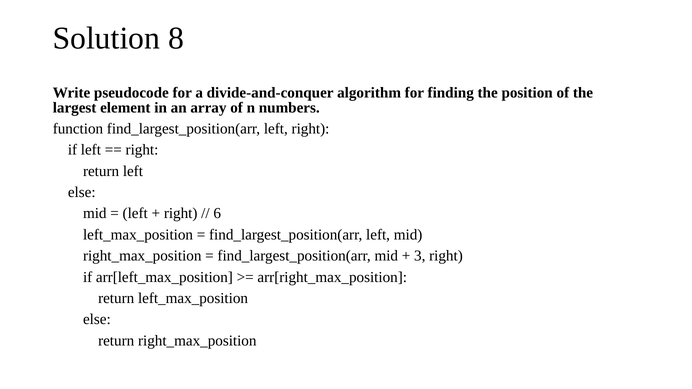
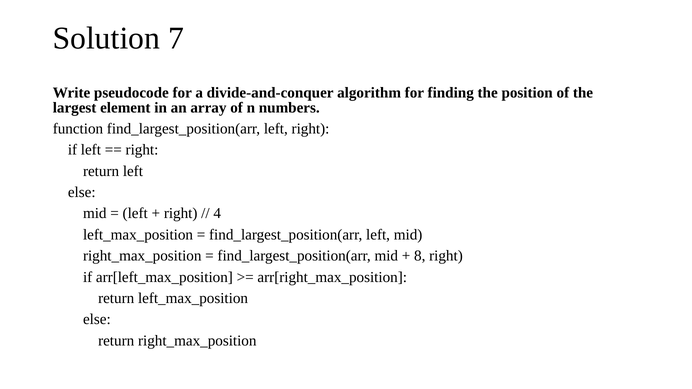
8: 8 -> 7 (176, 38)
6: 6 -> 4 (217, 214)
3: 3 -> 8 (420, 256)
